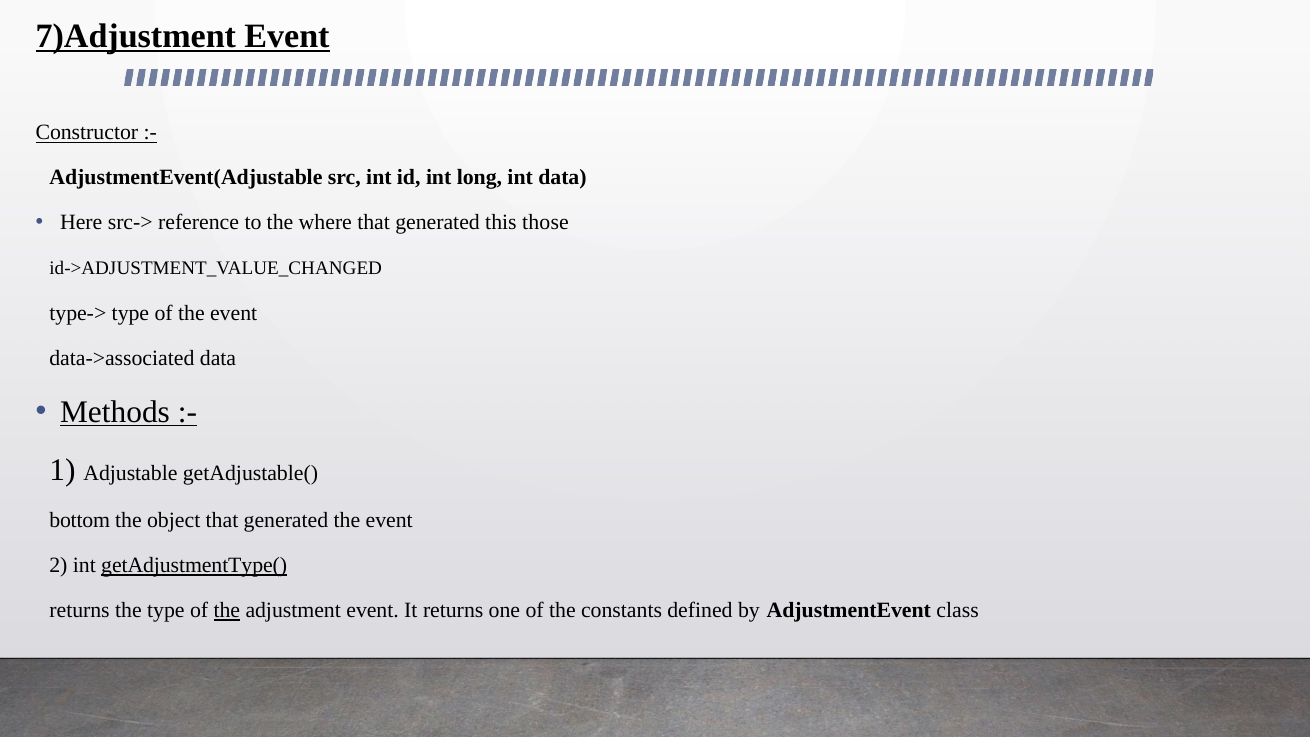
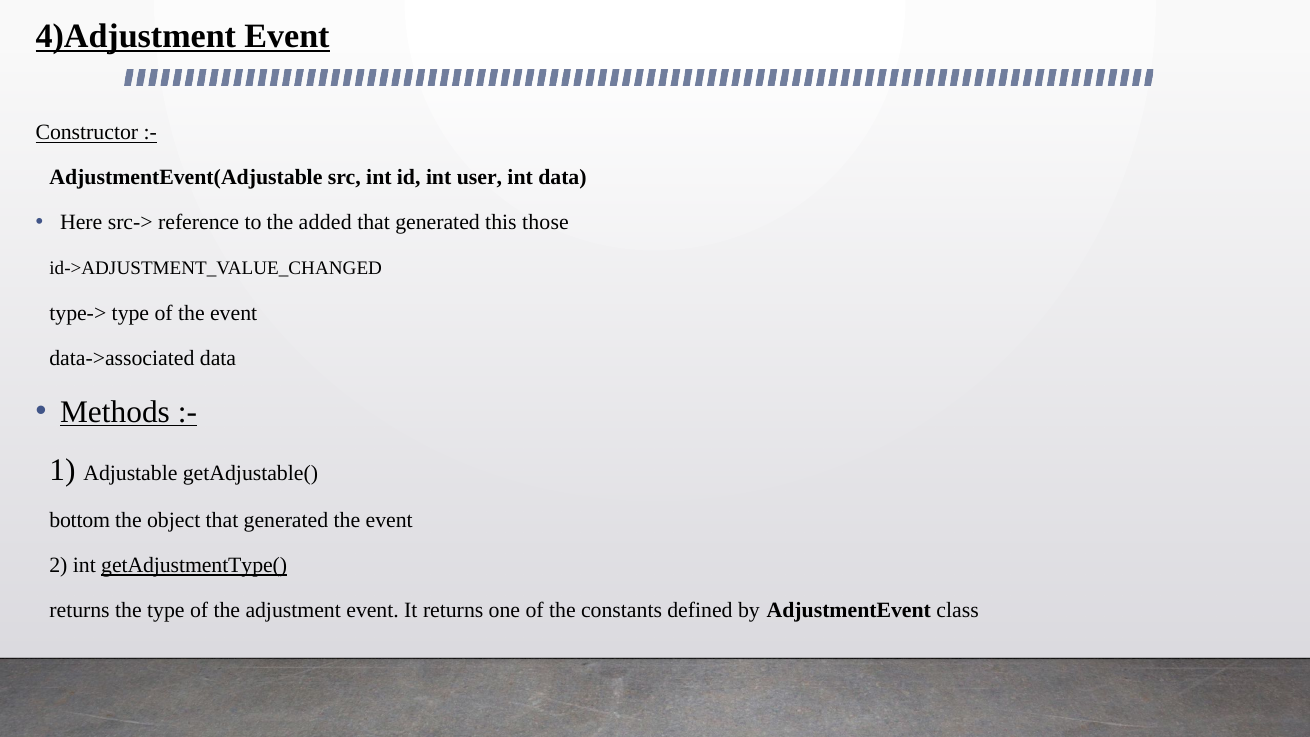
7)Adjustment: 7)Adjustment -> 4)Adjustment (136, 36)
long: long -> user (479, 178)
where: where -> added (325, 223)
the underline: present -> none (227, 611)
